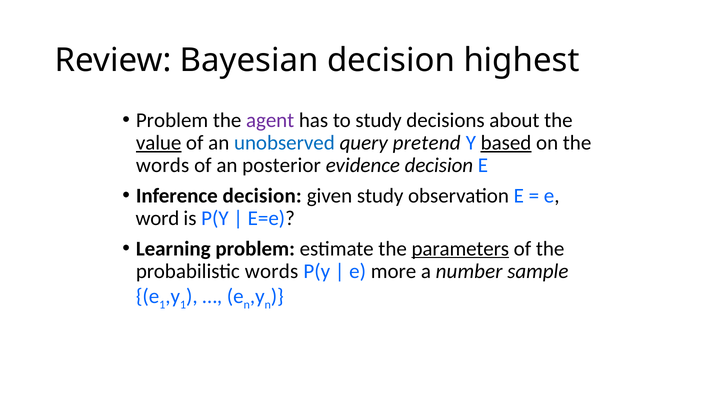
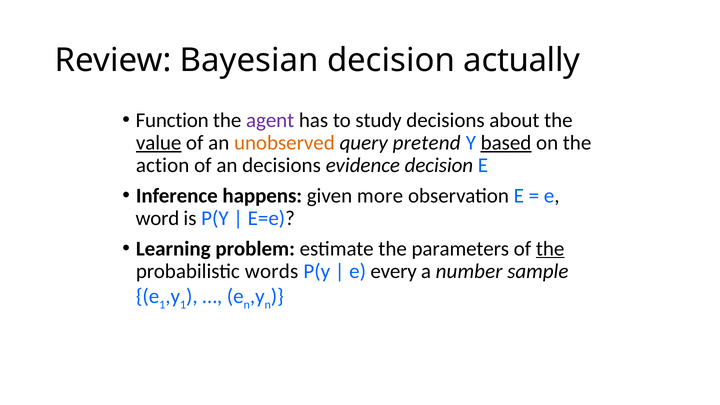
highest: highest -> actually (522, 60)
Problem: Problem -> Function (172, 120)
unobserved colour: blue -> orange (284, 143)
words: words -> action (163, 166)
an posterior: posterior -> decisions (282, 166)
Inference decision: decision -> happens (262, 196)
given study: study -> more (380, 196)
parameters underline: present -> none (460, 249)
the underline: none -> present (550, 249)
more: more -> every (394, 271)
